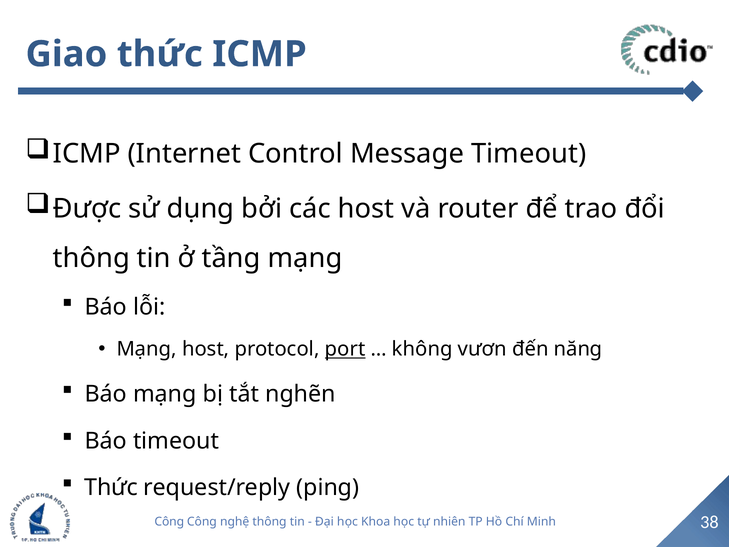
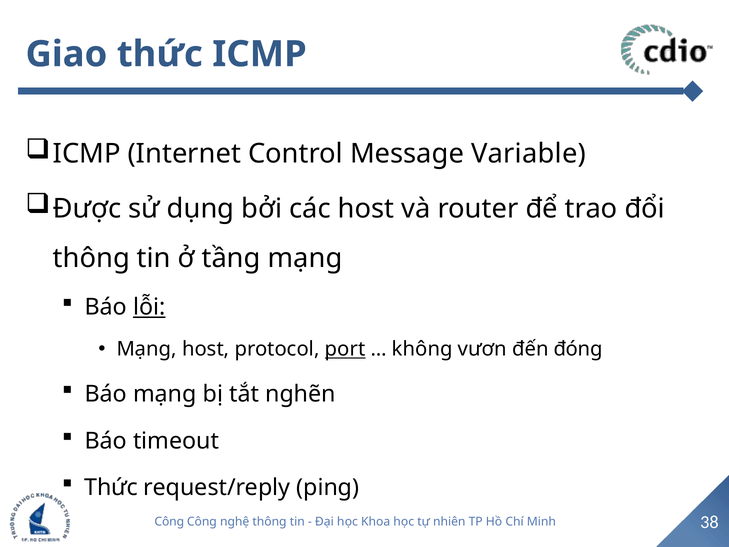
Message Timeout: Timeout -> Variable (529, 154)
lỗi underline: none -> present (149, 307)
năng: năng -> đóng (578, 349)
